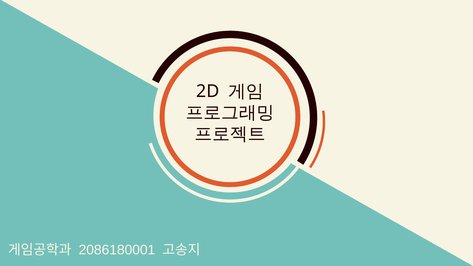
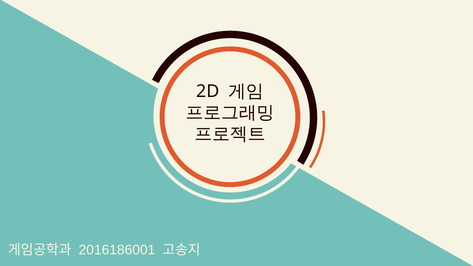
2086180001: 2086180001 -> 2016186001 (117, 250)
